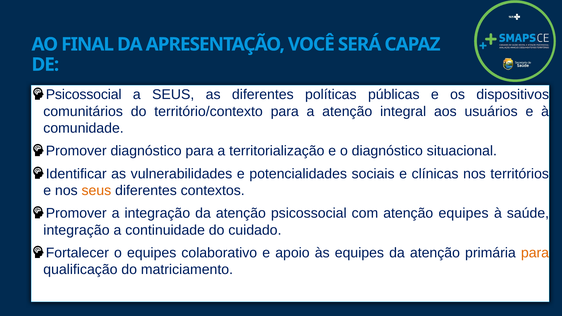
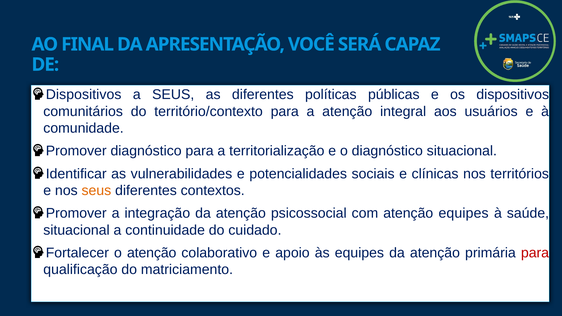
Psicossocial: Psicossocial -> Dispositivos (84, 95)
integração: integração -> situacional (76, 230)
o equipes: equipes -> atenção (152, 253)
para colour: orange -> red (535, 253)
